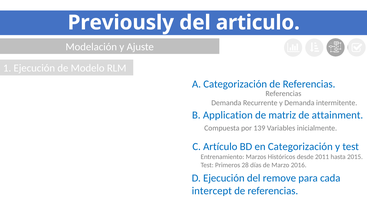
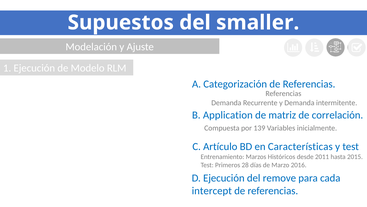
Previously: Previously -> Supuestos (121, 23)
articulo: articulo -> smaller (258, 23)
attainment: attainment -> correlación (337, 115)
en Categorización: Categorización -> Características (300, 146)
